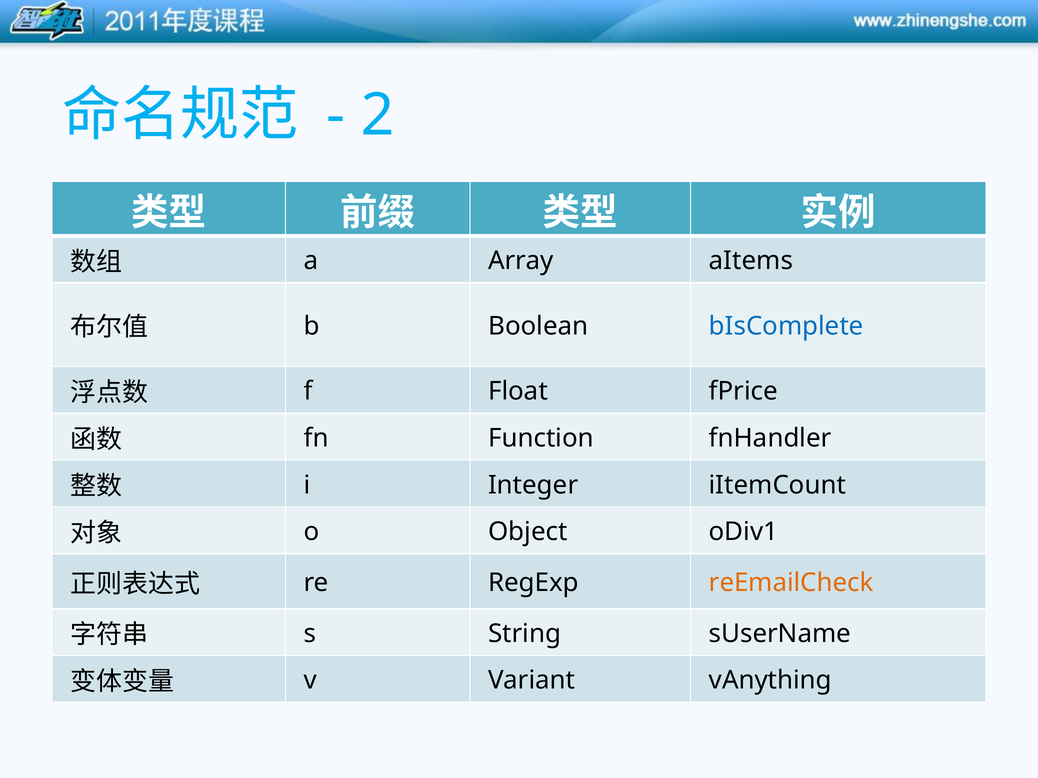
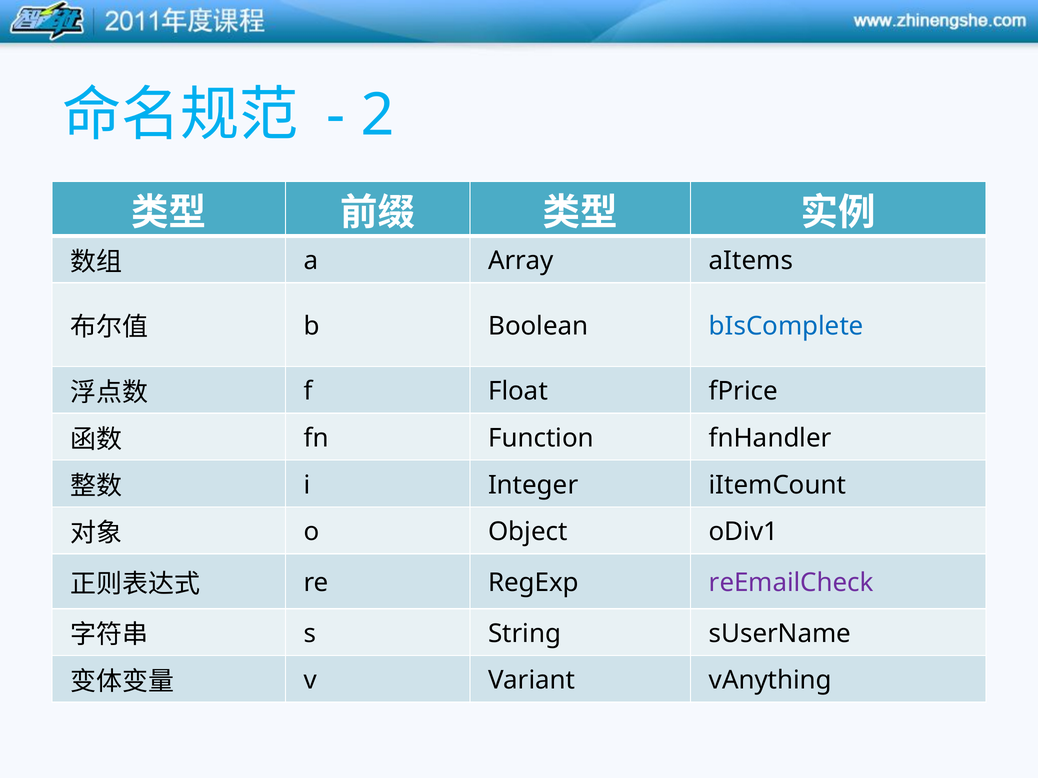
reEmailCheck colour: orange -> purple (791, 583)
